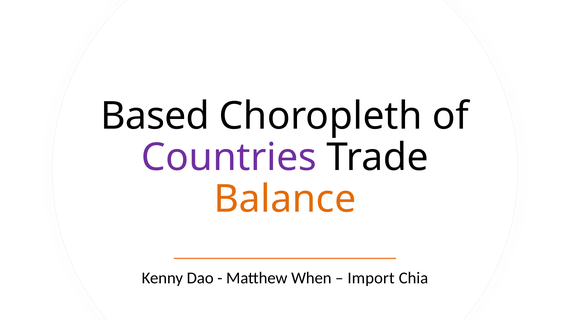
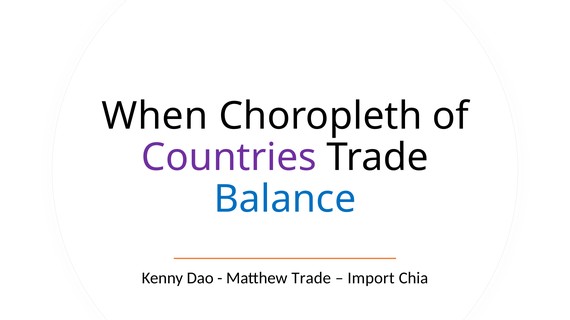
Based: Based -> When (155, 116)
Balance colour: orange -> blue (285, 200)
Matthew When: When -> Trade (311, 279)
